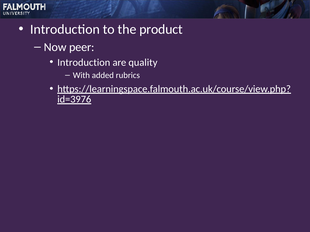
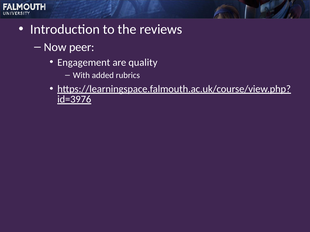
product: product -> reviews (161, 29)
Introduction: Introduction -> Engagement (84, 63)
